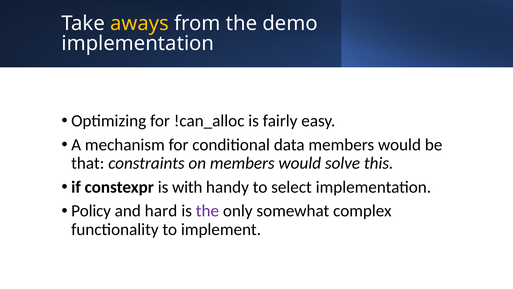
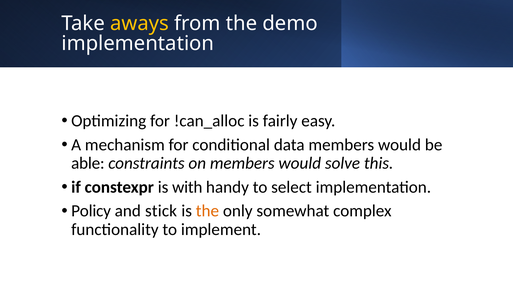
that: that -> able (88, 163)
hard: hard -> stick (161, 211)
the colour: purple -> orange (207, 211)
